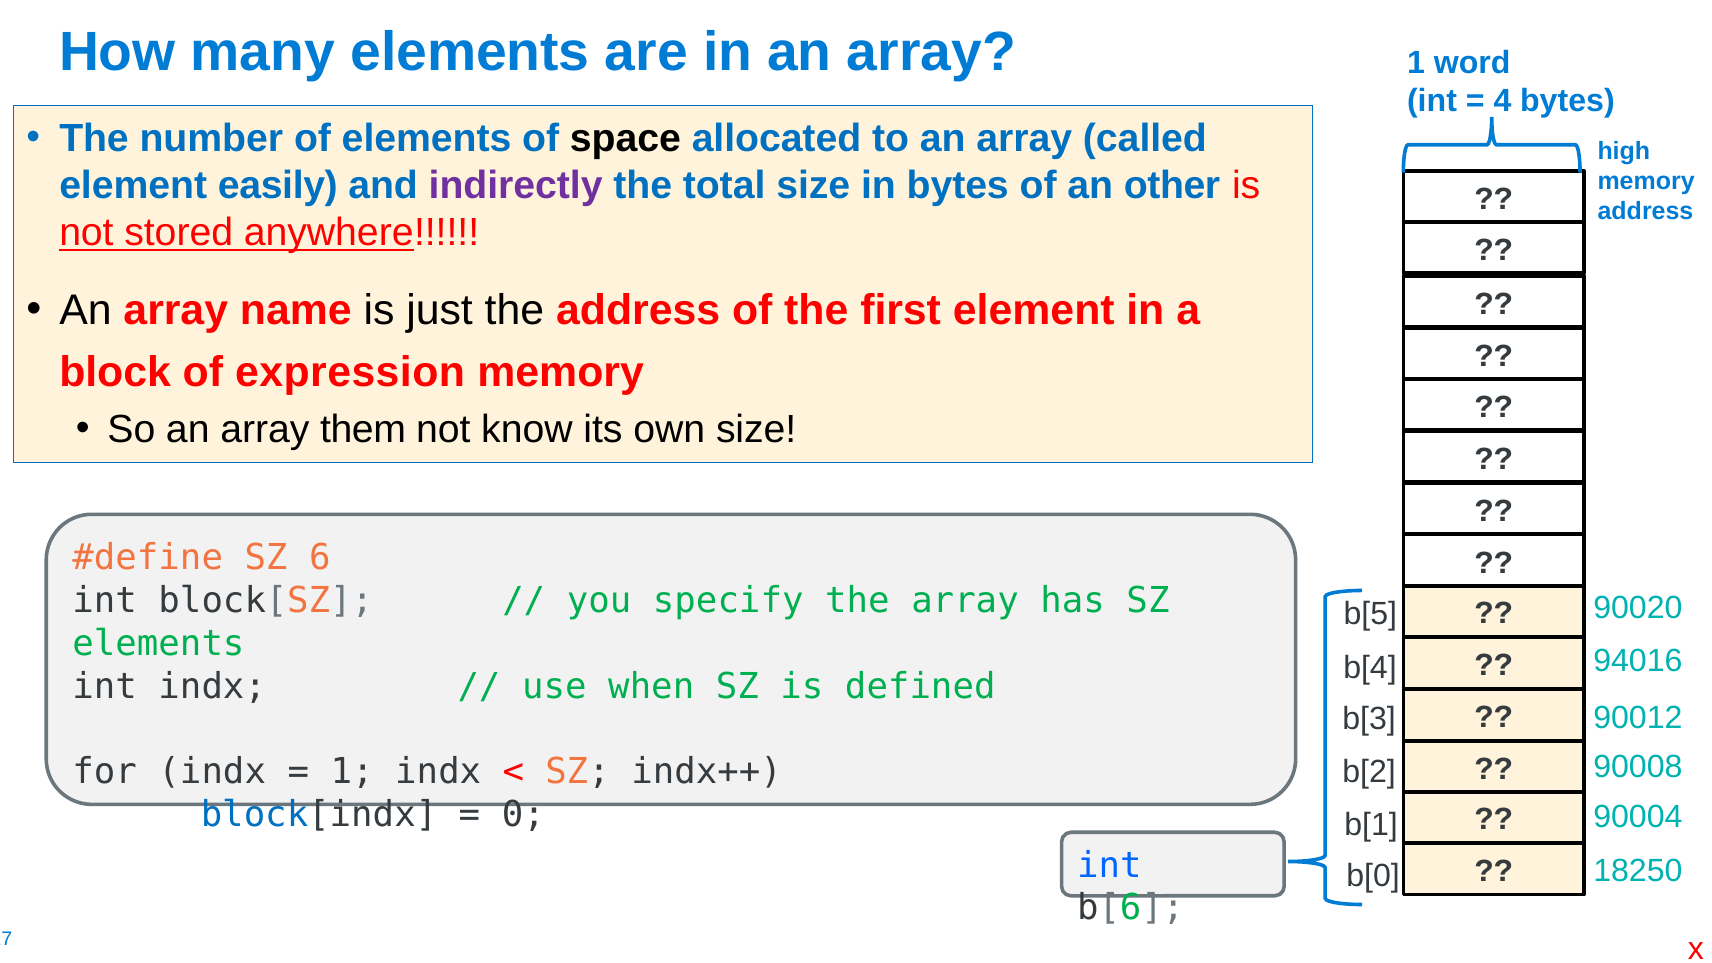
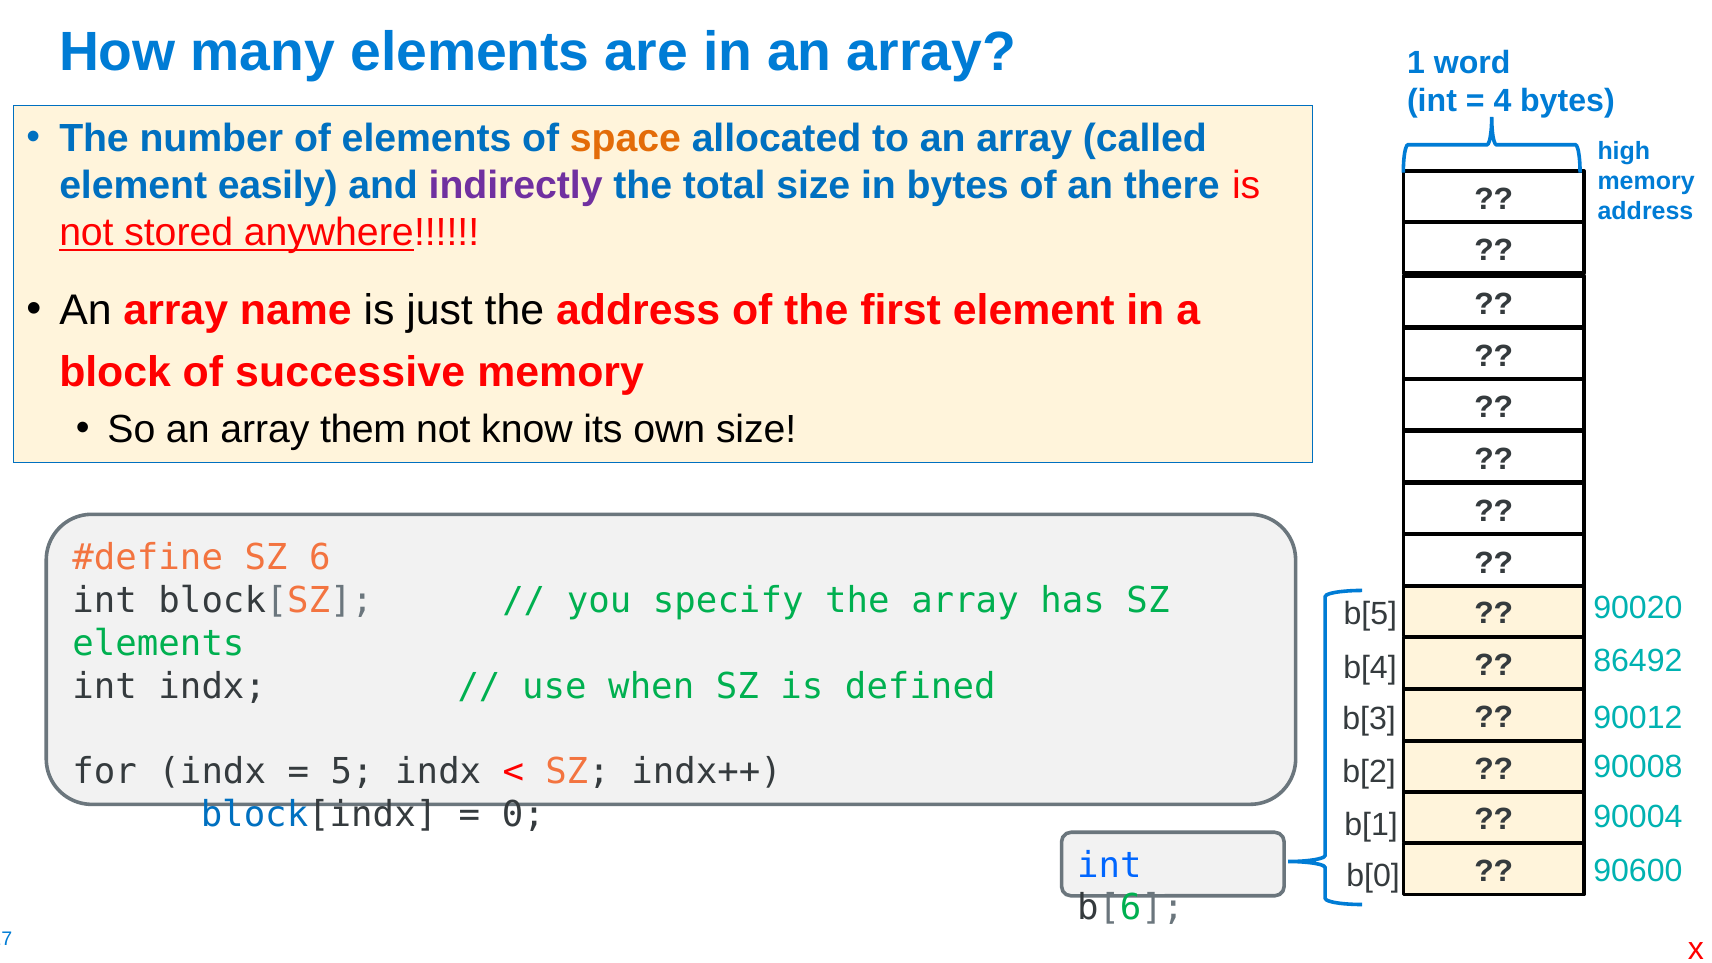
space colour: black -> orange (625, 139)
other: other -> there (1172, 186)
expression: expression -> successive (350, 372)
94016: 94016 -> 86492 (1638, 661)
1: 1 -> 5 (352, 772)
18250: 18250 -> 90600 (1638, 871)
